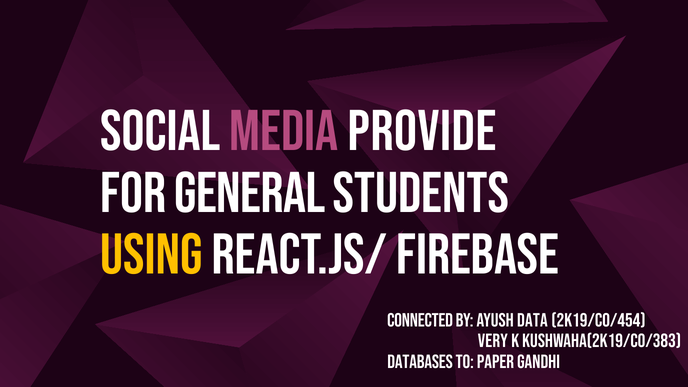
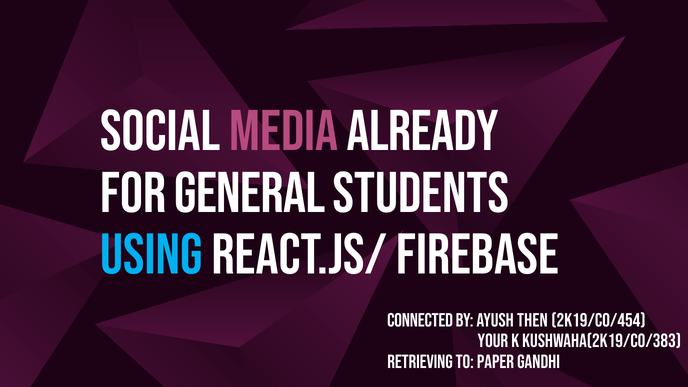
PROVIDE: PROVIDE -> ALREADY (423, 131)
using colour: yellow -> light blue (152, 255)
DATA: DATA -> THEN (532, 320)
VERY: VERY -> YOUR (493, 341)
Databases: Databases -> Retrieving (420, 362)
